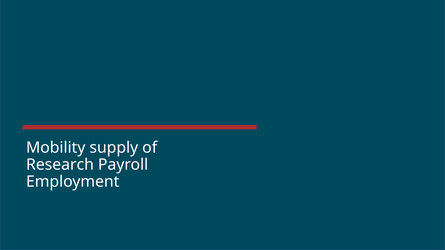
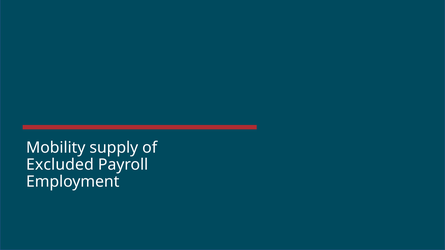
Research: Research -> Excluded (60, 165)
